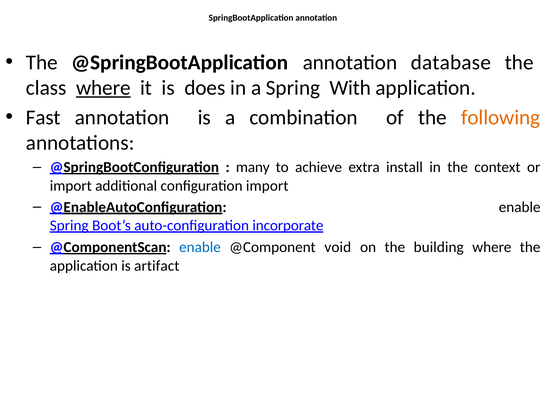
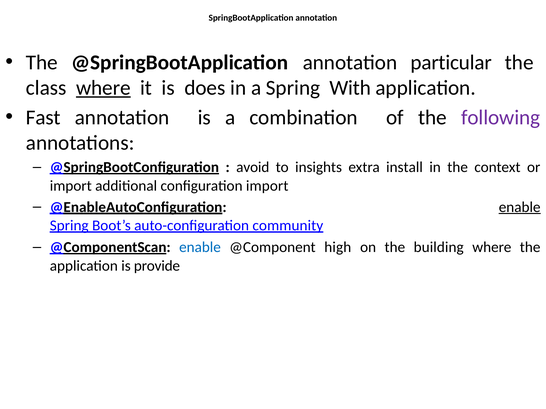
database: database -> particular (451, 62)
following colour: orange -> purple (501, 118)
many: many -> avoid (253, 167)
achieve: achieve -> insights (319, 167)
enable underline: none -> present (520, 207)
incorporate: incorporate -> community (288, 226)
void: void -> high (338, 247)
artifact: artifact -> provide (157, 266)
